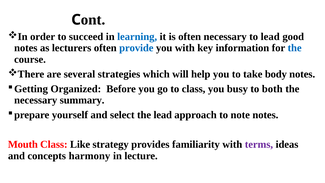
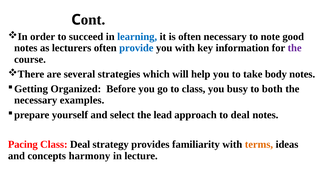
to lead: lead -> note (270, 37)
the colour: blue -> purple (295, 48)
summary: summary -> examples (82, 100)
to note: note -> deal (240, 115)
Mouth: Mouth -> Pacing (23, 144)
Class Like: Like -> Deal (80, 144)
terms colour: purple -> orange (259, 144)
